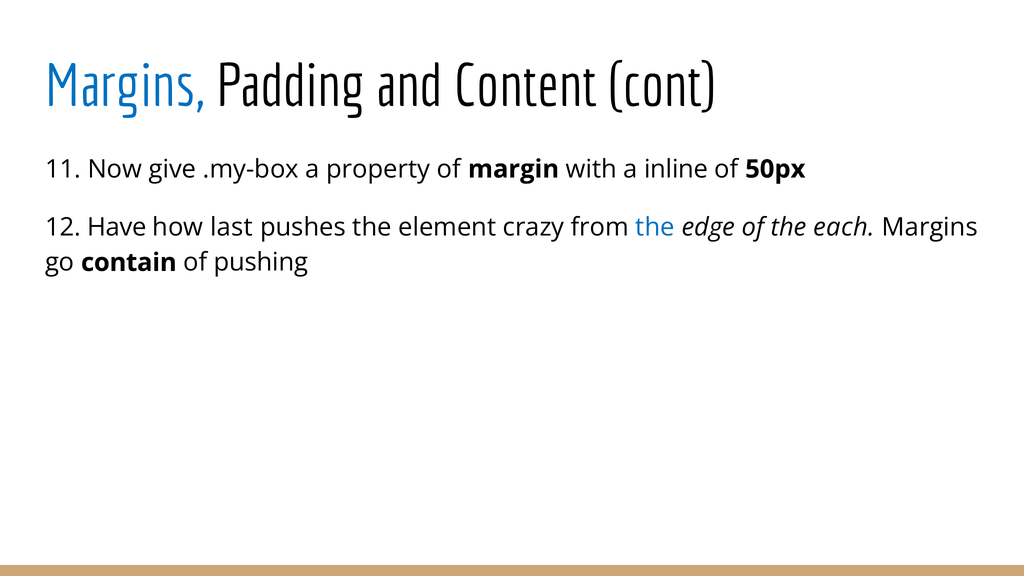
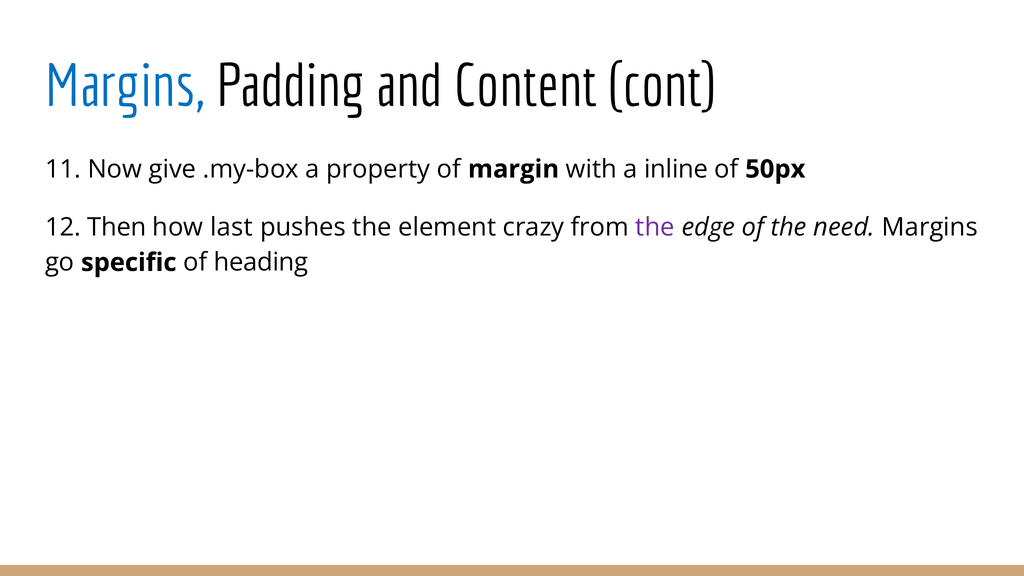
Have: Have -> Then (117, 227)
the colour: blue -> purple (655, 227)
each: each -> need (844, 227)
contain: contain -> specific (129, 263)
pushing: pushing -> heading (261, 263)
